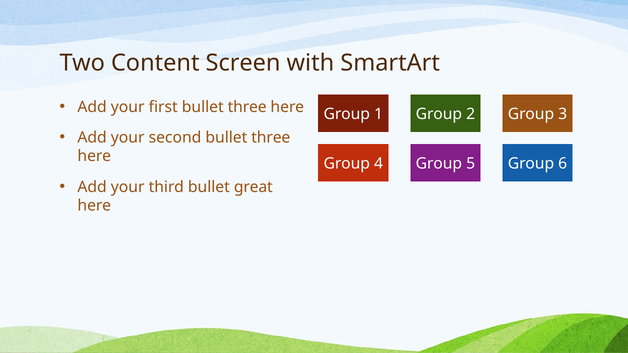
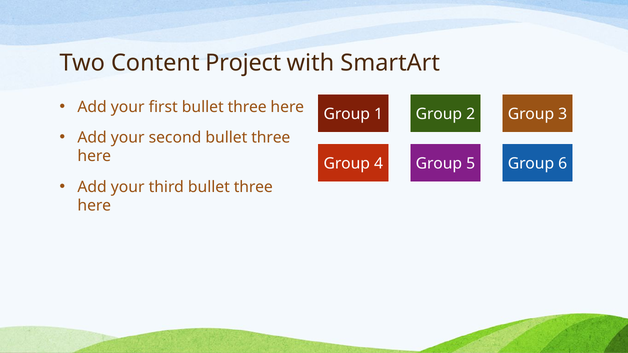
Screen: Screen -> Project (243, 63)
third bullet great: great -> three (253, 187)
